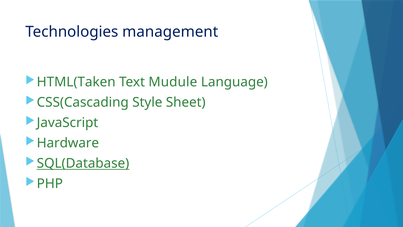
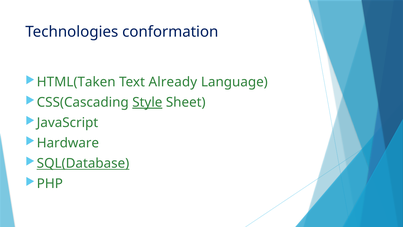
management: management -> conformation (170, 32)
Mudule: Mudule -> Already (173, 82)
Style underline: none -> present (147, 102)
